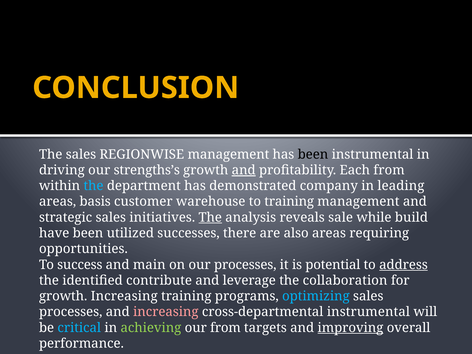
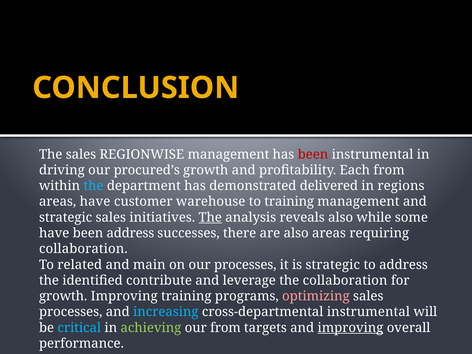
been colour: black -> red (313, 154)
strengths’s: strengths’s -> procured’s (147, 170)
and underline: present -> none (244, 170)
company: company -> delivered (329, 186)
leading: leading -> regions (401, 186)
areas basis: basis -> have (95, 202)
reveals sale: sale -> also (341, 217)
build: build -> some (411, 217)
been utilized: utilized -> address (130, 233)
opportunities: opportunities -> collaboration (83, 249)
success: success -> related (80, 265)
is potential: potential -> strategic (333, 265)
address underline: present -> none (403, 265)
growth Increasing: Increasing -> Improving (124, 296)
optimizing colour: light blue -> pink (316, 296)
increasing colour: pink -> light blue (166, 312)
